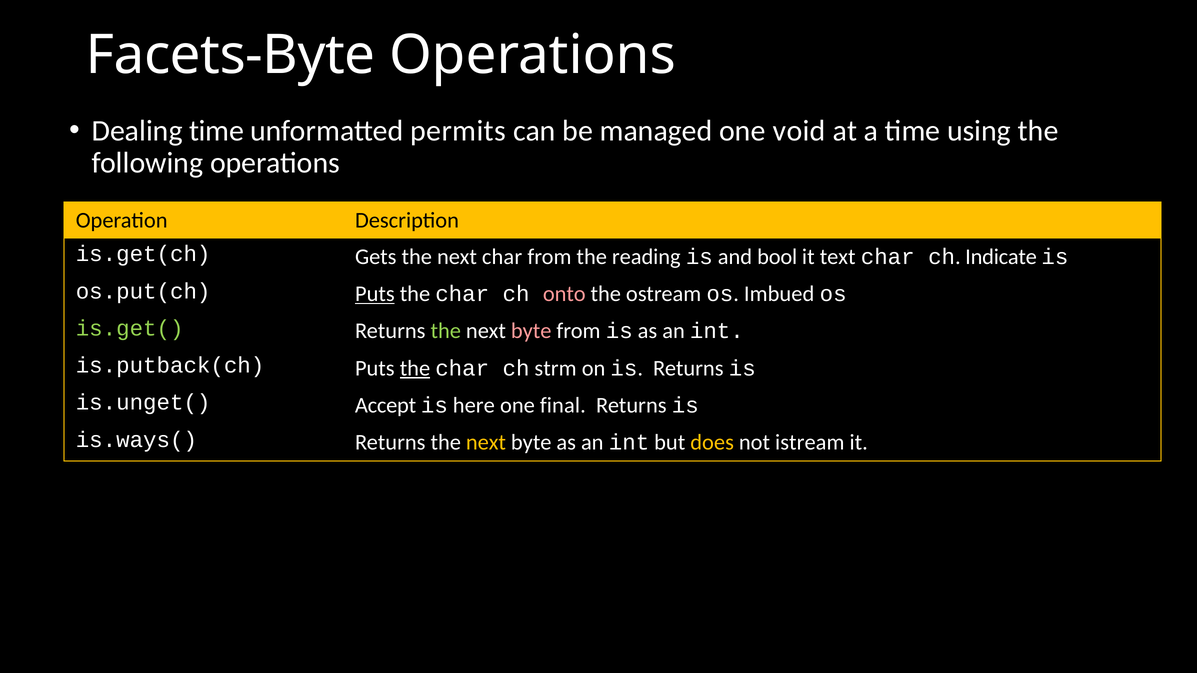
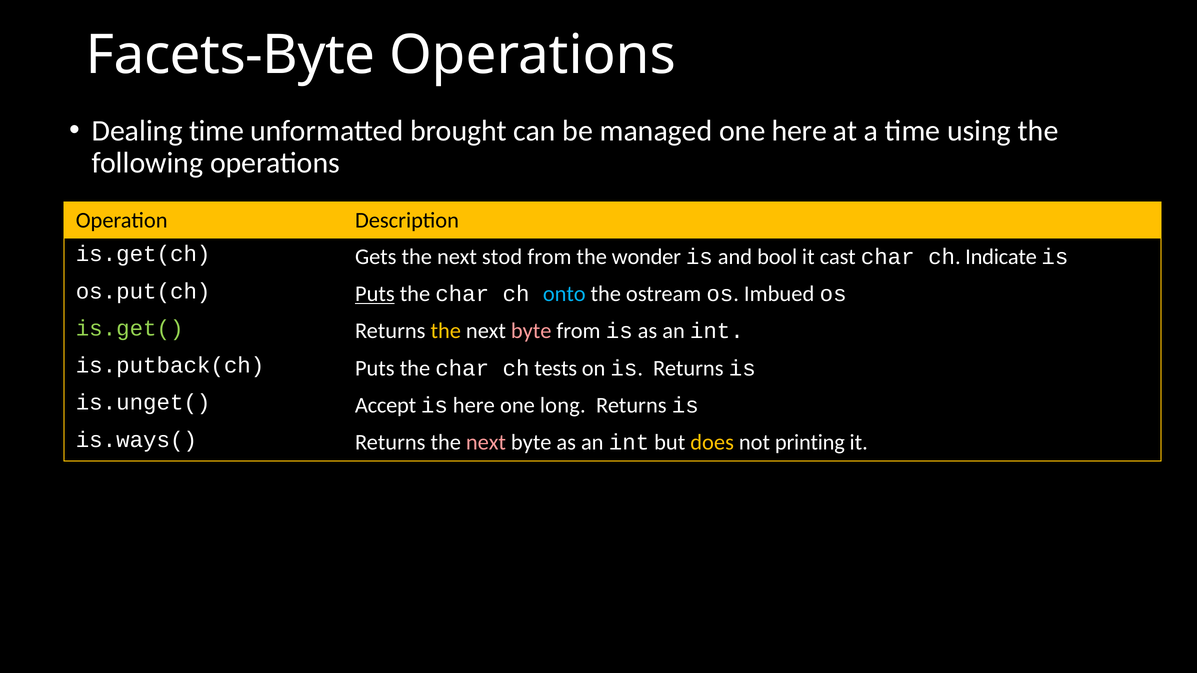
permits: permits -> brought (458, 131)
one void: void -> here (799, 131)
next char: char -> stod (502, 257)
reading: reading -> wonder (646, 257)
text: text -> cast (838, 257)
onto colour: pink -> light blue (564, 294)
the colour: light green -> yellow (446, 331)
the underline: present -> none (415, 368)
strm: strm -> tests (556, 368)
final: final -> long (563, 405)
next colour: yellow -> pink (486, 443)
istream: istream -> printing (810, 443)
